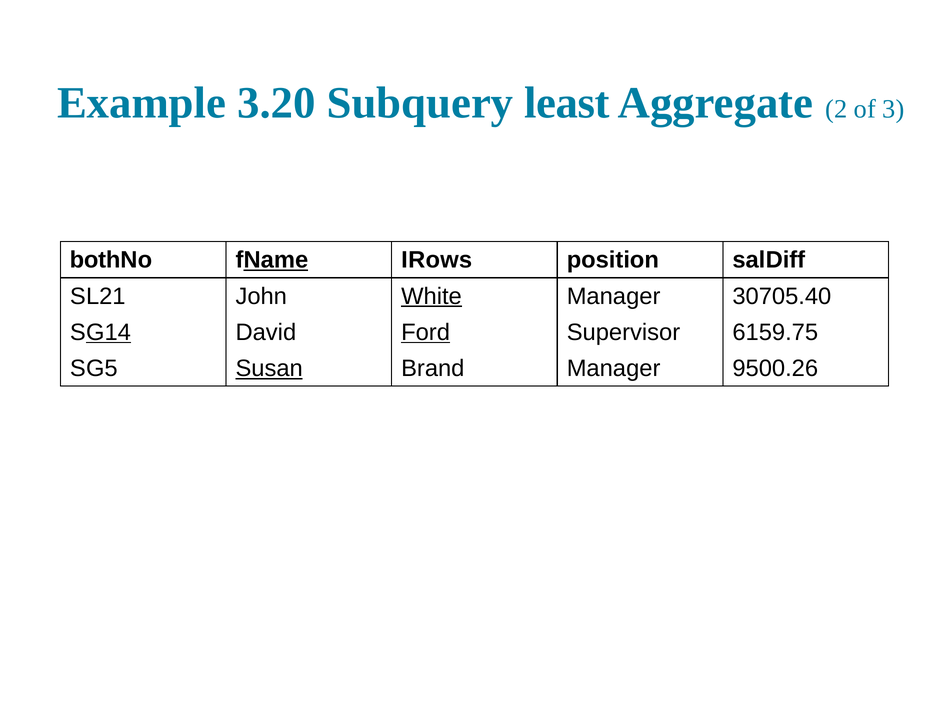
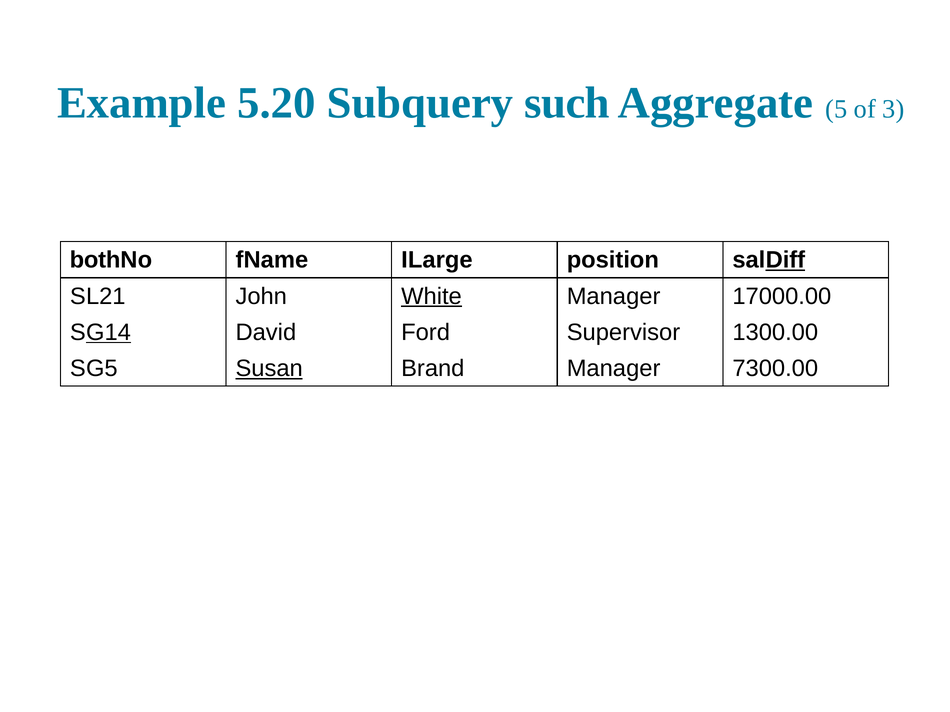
3.20: 3.20 -> 5.20 (276, 103)
least: least -> such (567, 103)
2: 2 -> 5 (836, 109)
Name underline: present -> none (276, 260)
Rows: Rows -> Large (440, 260)
Diff underline: none -> present (785, 260)
30705.40: 30705.40 -> 17000.00 (782, 296)
Ford underline: present -> none (426, 333)
6159.75: 6159.75 -> 1300.00 (775, 333)
9500.26: 9500.26 -> 7300.00 (775, 369)
